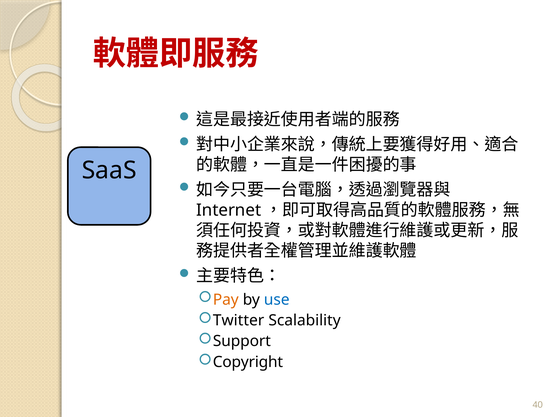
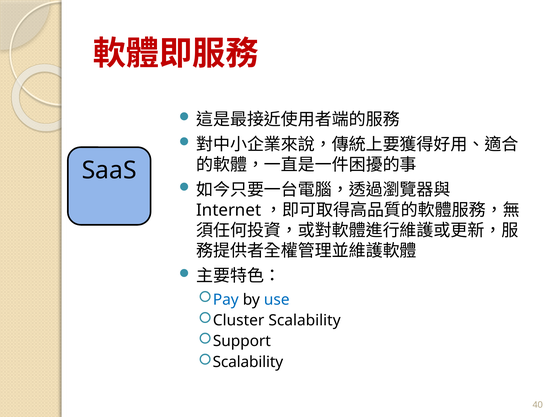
Pay colour: orange -> blue (226, 300)
Twitter: Twitter -> Cluster (239, 320)
Copyright: Copyright -> Scalability (248, 362)
